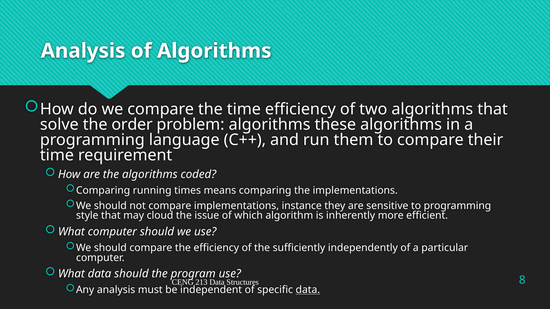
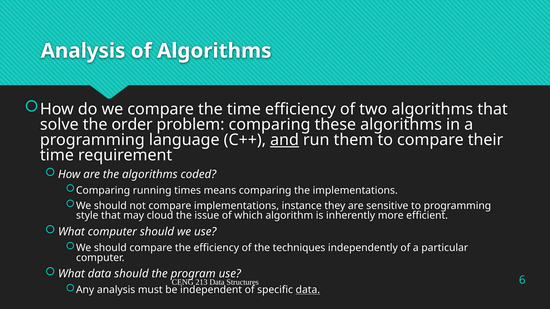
problem algorithms: algorithms -> comparing (270, 125)
and underline: none -> present (285, 140)
sufficiently: sufficiently -> techniques (299, 248)
8: 8 -> 6 (522, 281)
